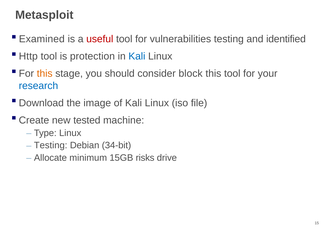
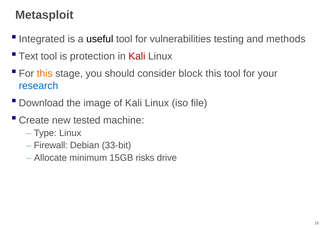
Examined: Examined -> Integrated (42, 39)
useful colour: red -> black (100, 39)
identified: identified -> methods (286, 39)
Http: Http -> Text (28, 56)
Kali colour: blue -> red (137, 56)
Testing: Testing -> Firewall (51, 145)
34-bit: 34-bit -> 33-bit (116, 145)
